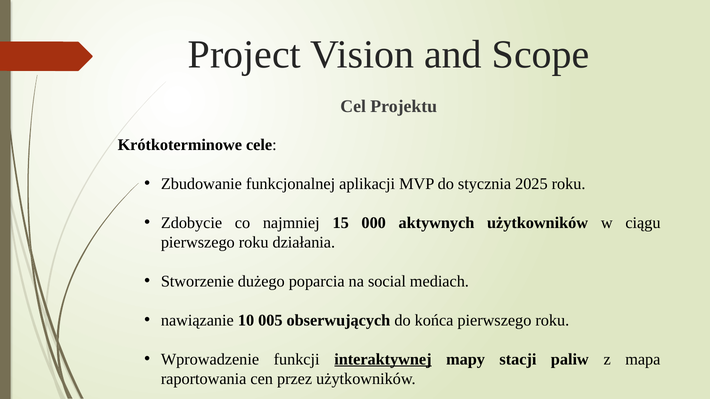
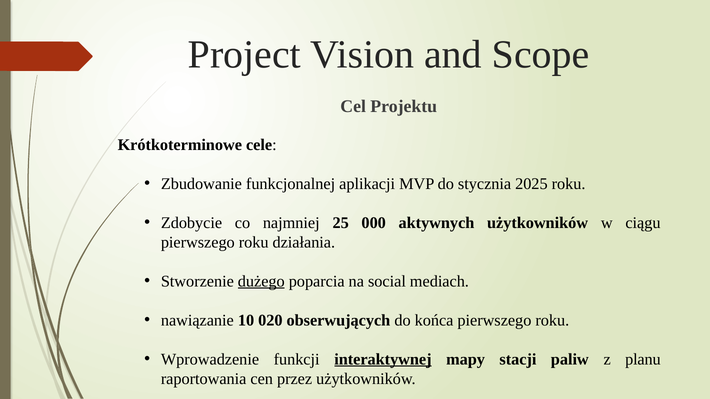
15: 15 -> 25 (341, 223)
dużego underline: none -> present (261, 281)
005: 005 -> 020 (270, 321)
mapa: mapa -> planu (643, 360)
